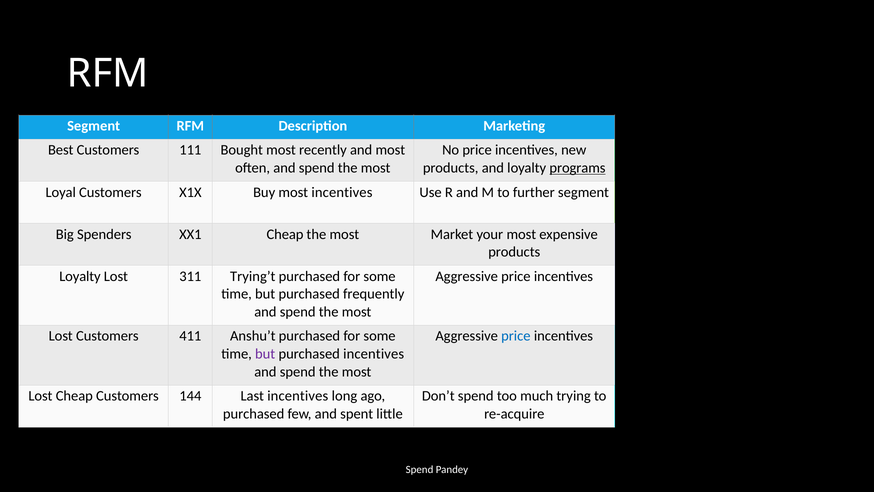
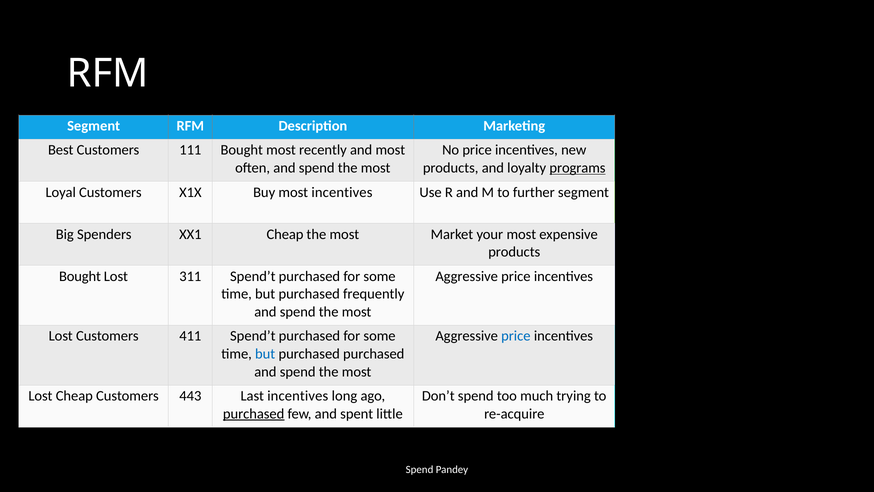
Loyalty: Loyalty -> Bought (80, 276)
311 Trying’t: Trying’t -> Spend’t (253, 276)
411 Anshu’t: Anshu’t -> Spend’t (253, 336)
but colour: purple -> blue (265, 354)
purchased incentives: incentives -> purchased (374, 354)
144: 144 -> 443 (190, 396)
purchased underline: none -> present (254, 414)
